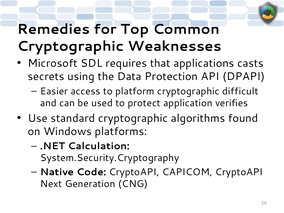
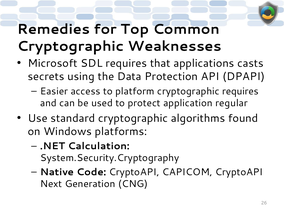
cryptographic difficult: difficult -> requires (240, 91)
verifies: verifies -> regular (232, 103)
